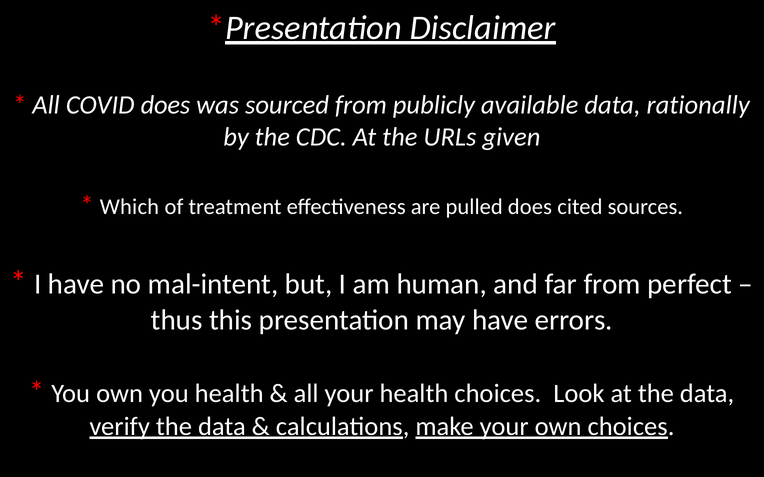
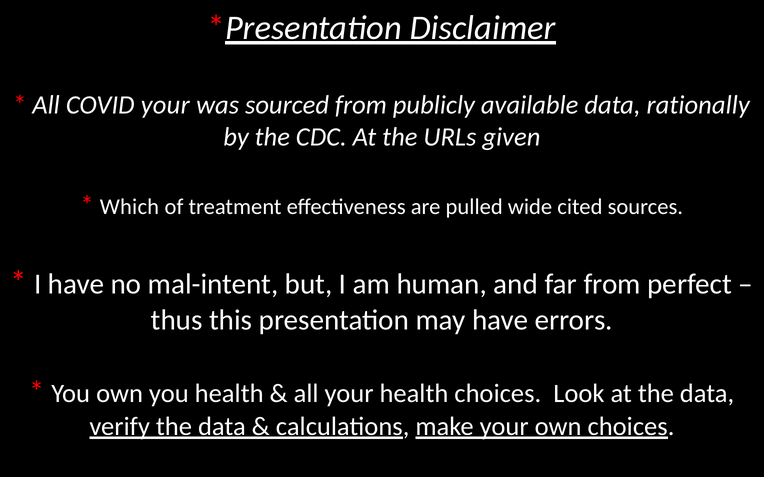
COVID does: does -> your (165, 105)
pulled does: does -> wide (530, 207)
